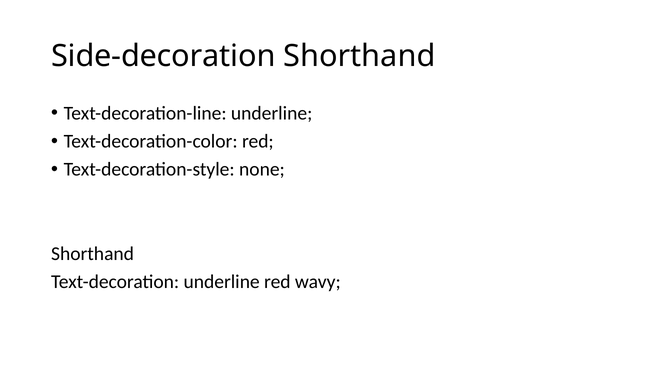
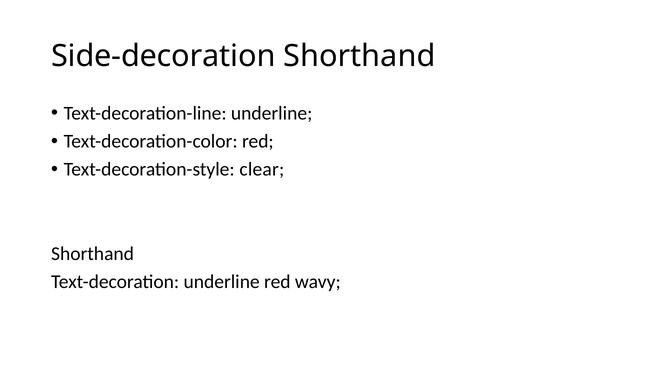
none: none -> clear (262, 169)
